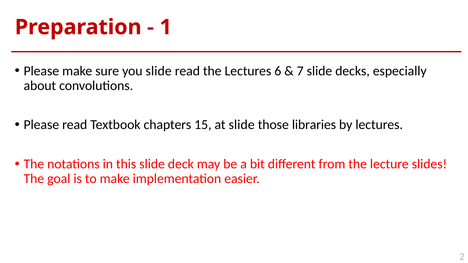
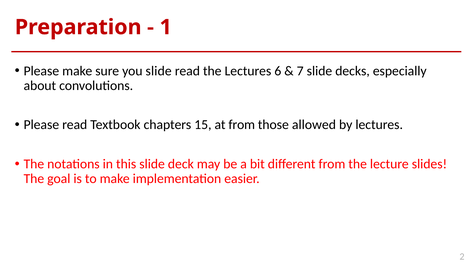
at slide: slide -> from (242, 125)
libraries: libraries -> allowed (314, 125)
